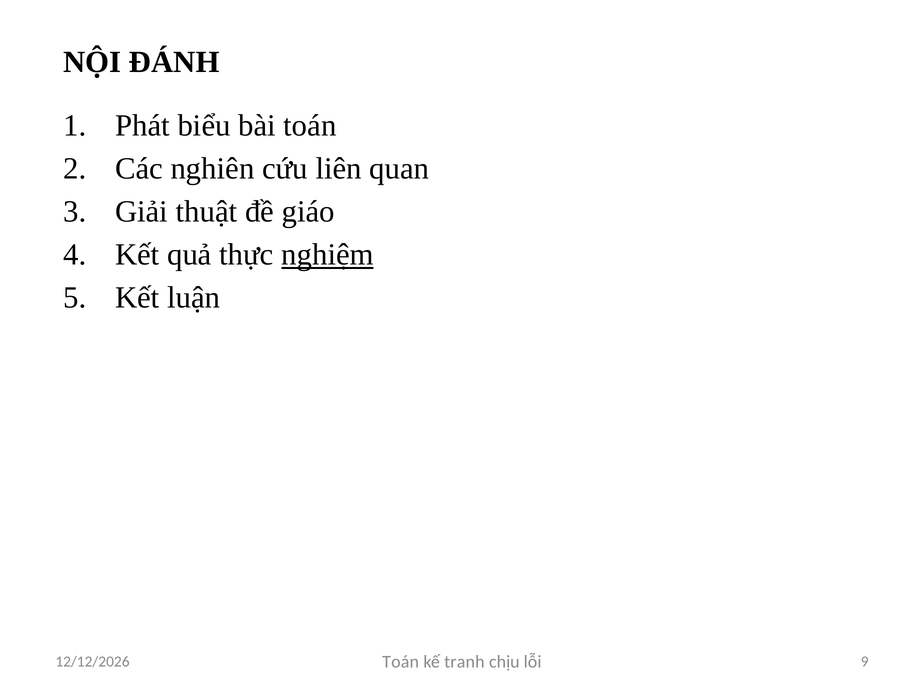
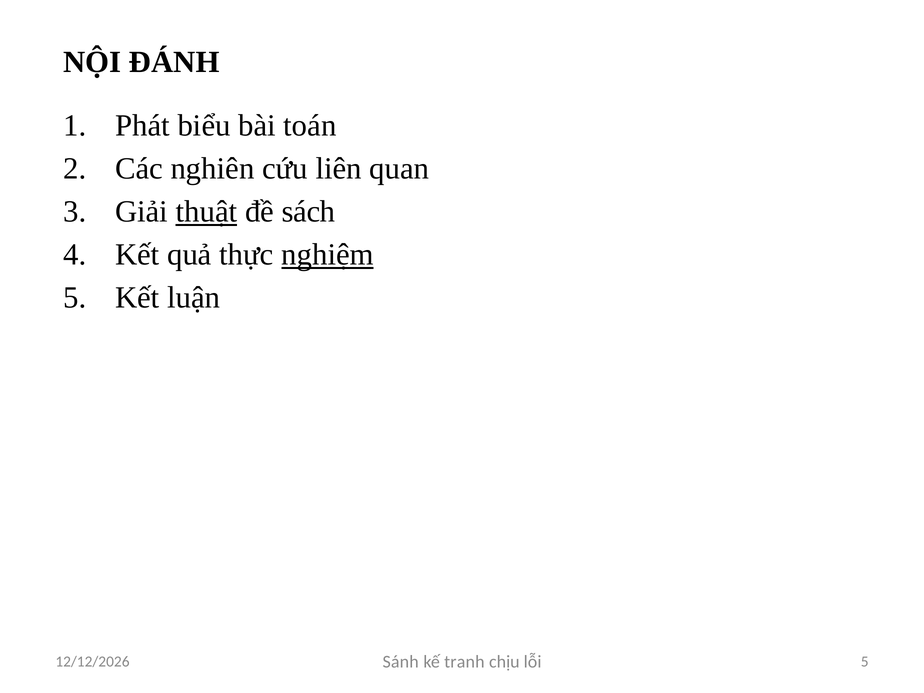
thuật underline: none -> present (206, 212)
giáo: giáo -> sách (308, 212)
Toán: Toán -> Sánh (401, 662)
lỗi 9: 9 -> 5 (865, 662)
